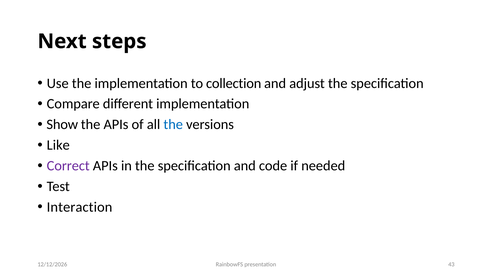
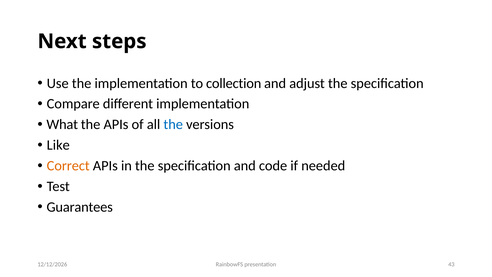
Show: Show -> What (62, 124)
Correct colour: purple -> orange (68, 166)
Interaction: Interaction -> Guarantees (80, 207)
